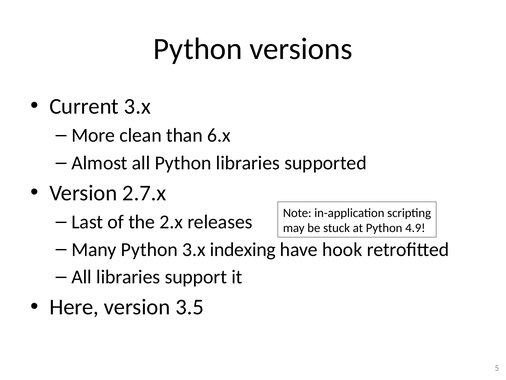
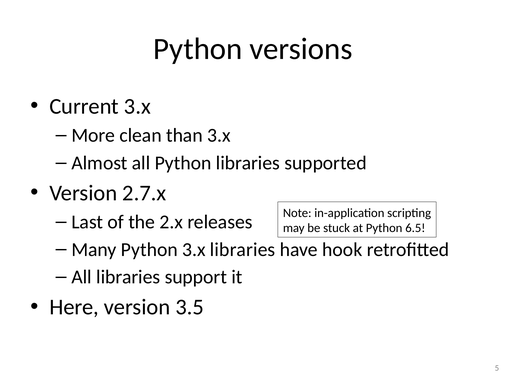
than 6.x: 6.x -> 3.x (219, 135)
4.9: 4.9 -> 6.5 (415, 228)
3.x indexing: indexing -> libraries (243, 249)
